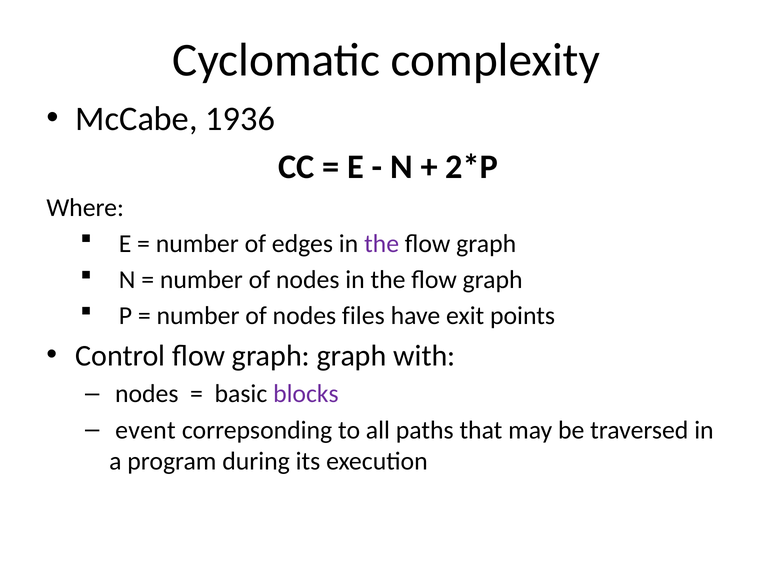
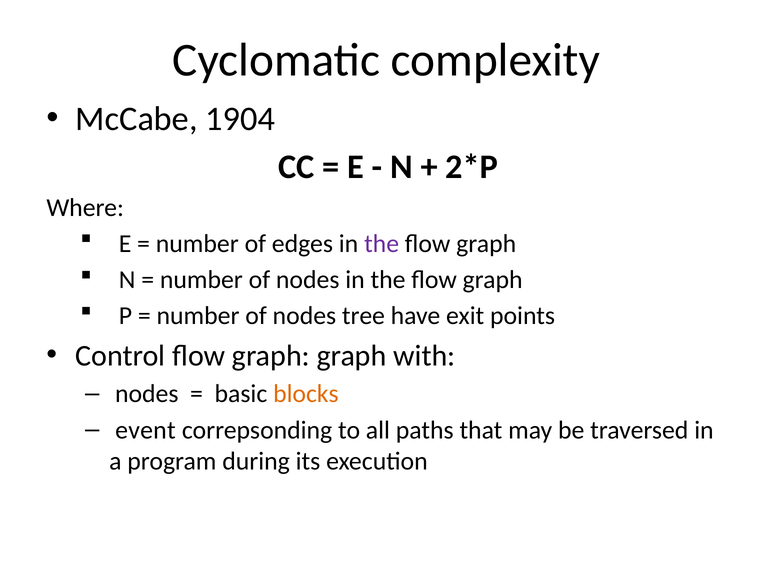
1936: 1936 -> 1904 (240, 119)
files: files -> tree (363, 316)
blocks colour: purple -> orange (306, 394)
